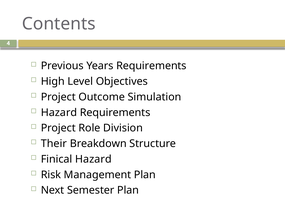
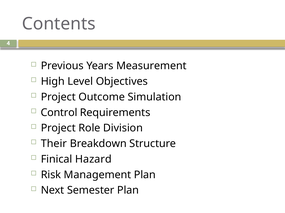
Years Requirements: Requirements -> Measurement (151, 66)
Hazard: Hazard -> Control (59, 113)
